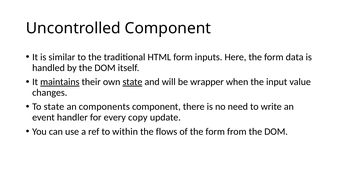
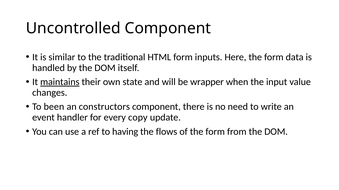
state underline: present -> none (132, 82)
To state: state -> been (54, 107)
components: components -> constructors (104, 107)
within: within -> having (125, 132)
